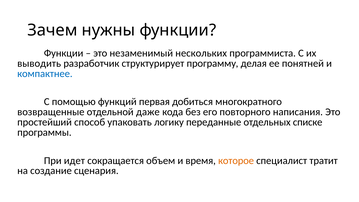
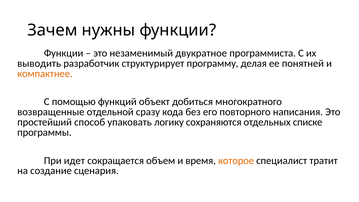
нескольких: нескольких -> двукратное (201, 53)
компактнее colour: blue -> orange (45, 74)
первая: первая -> объект (154, 102)
даже: даже -> сразу (148, 112)
переданные: переданные -> сохраняются (214, 122)
